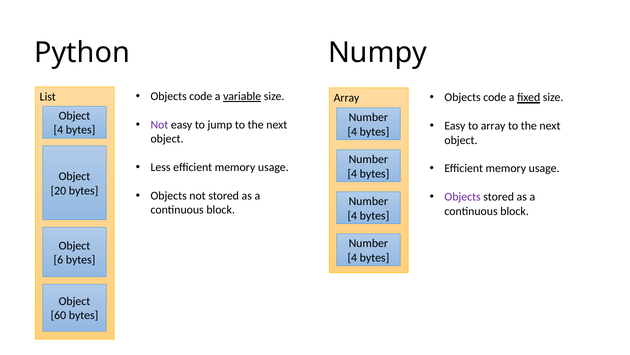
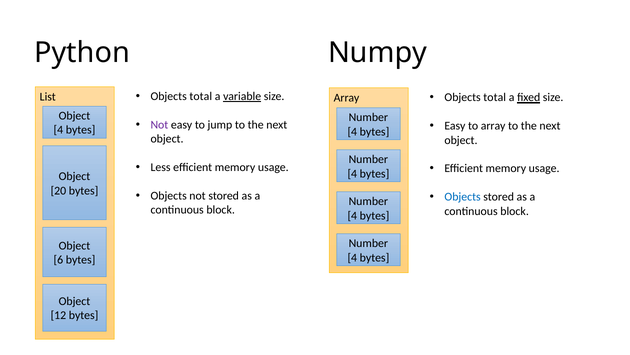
code: code -> total (201, 96)
code: code -> total (495, 97)
Objects colour: purple -> blue (463, 197)
60: 60 -> 12 (58, 315)
